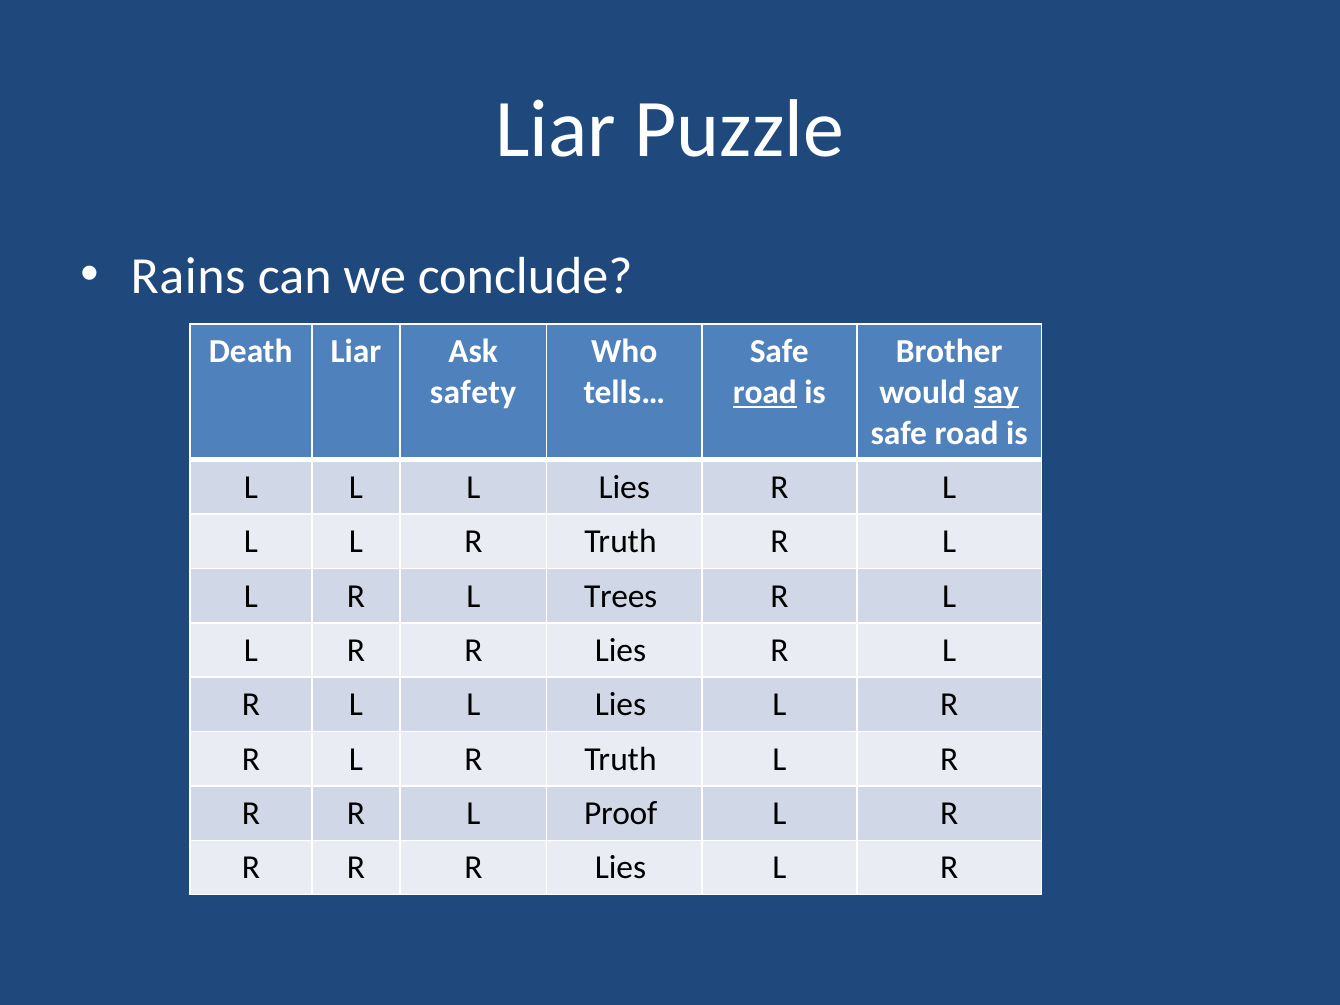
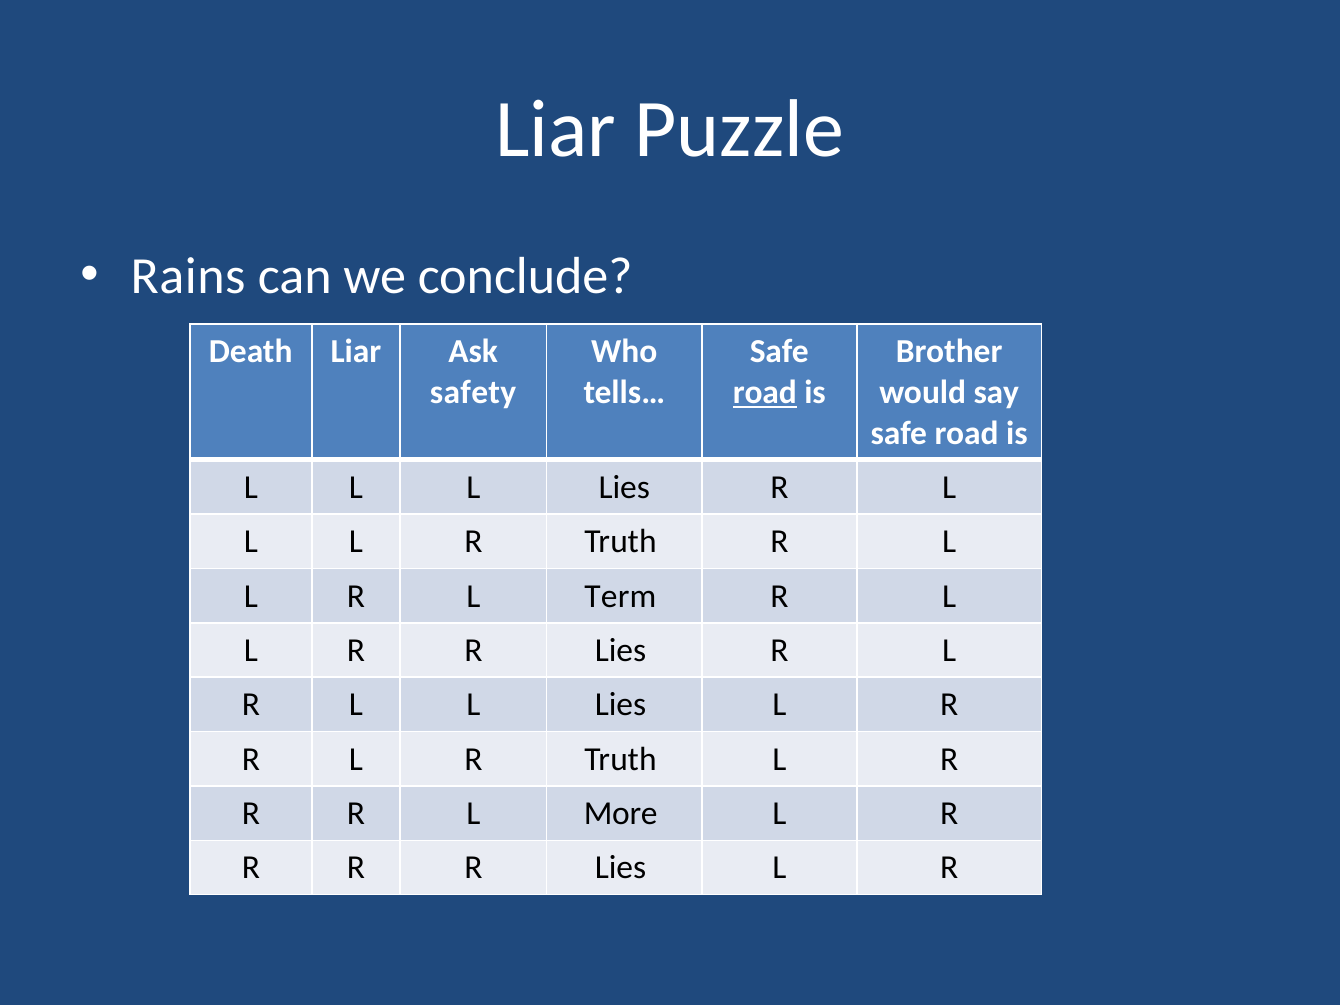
say underline: present -> none (996, 392)
Trees: Trees -> Term (620, 596)
Proof: Proof -> More (621, 814)
